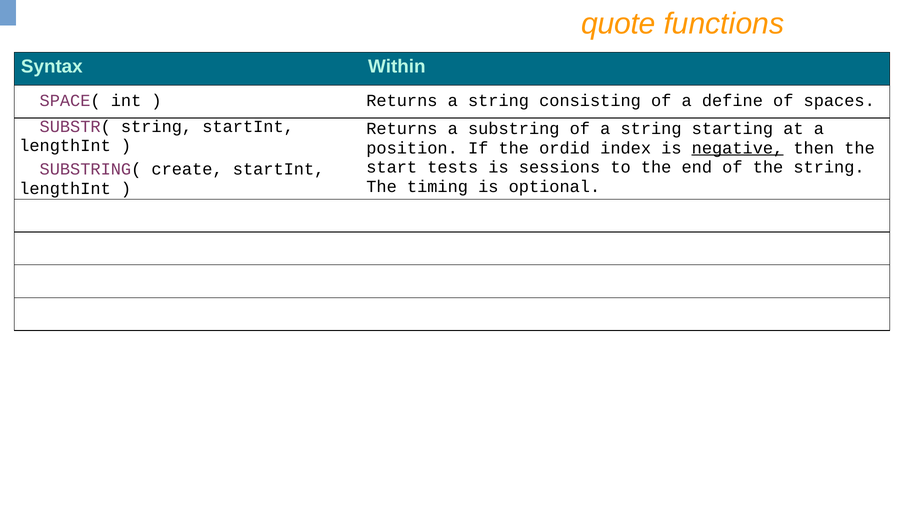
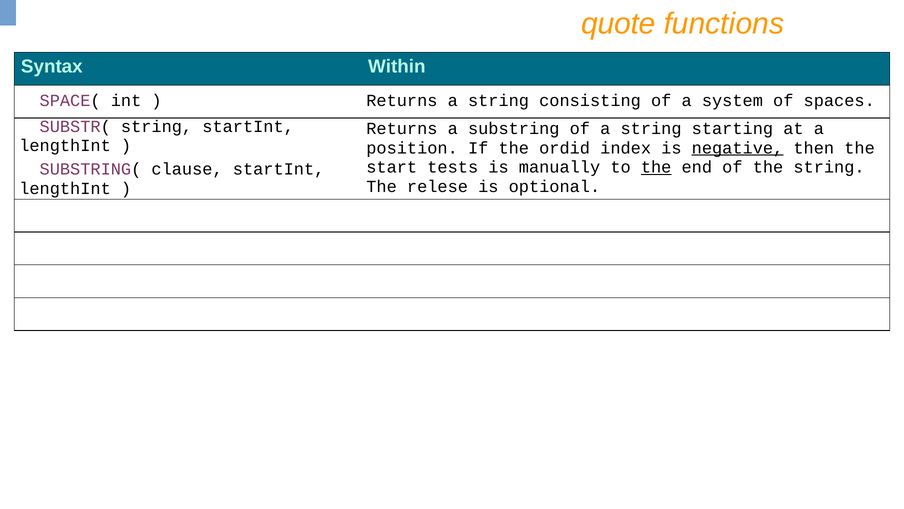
define: define -> system (732, 100)
sessions: sessions -> manually (560, 167)
the underline: none -> present (656, 167)
create: create -> clause (187, 169)
timing: timing -> relese (437, 186)
